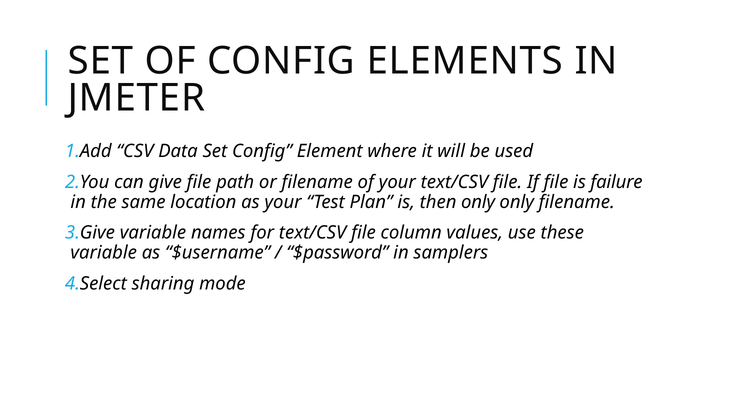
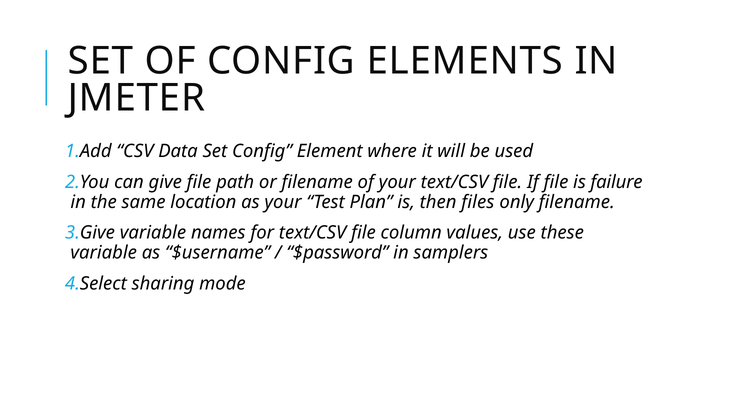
then only: only -> files (478, 202)
